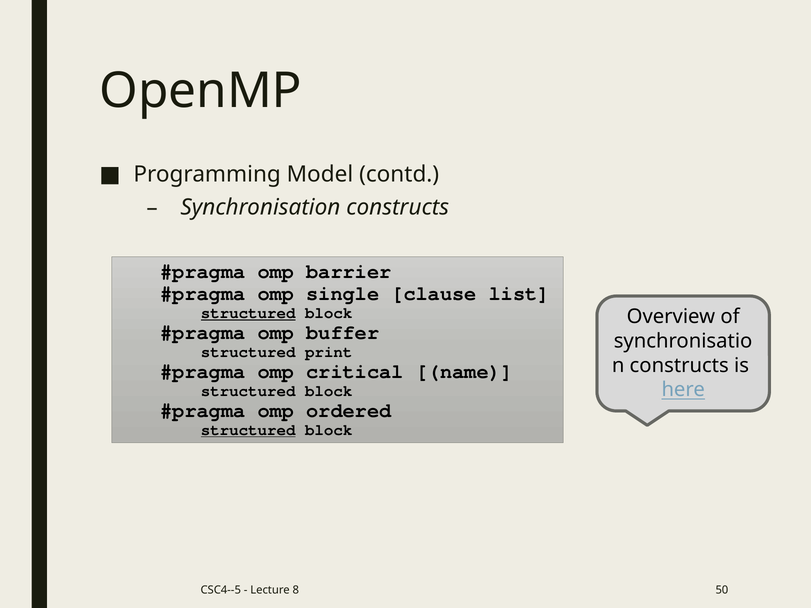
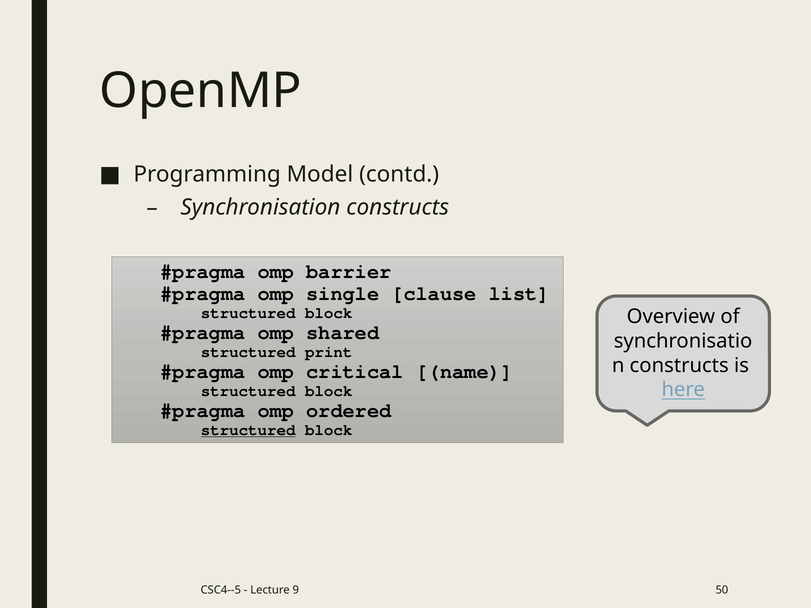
structured underline: present -> none (248, 313)
buffer: buffer -> shared (343, 333)
8: 8 -> 9 (296, 590)
